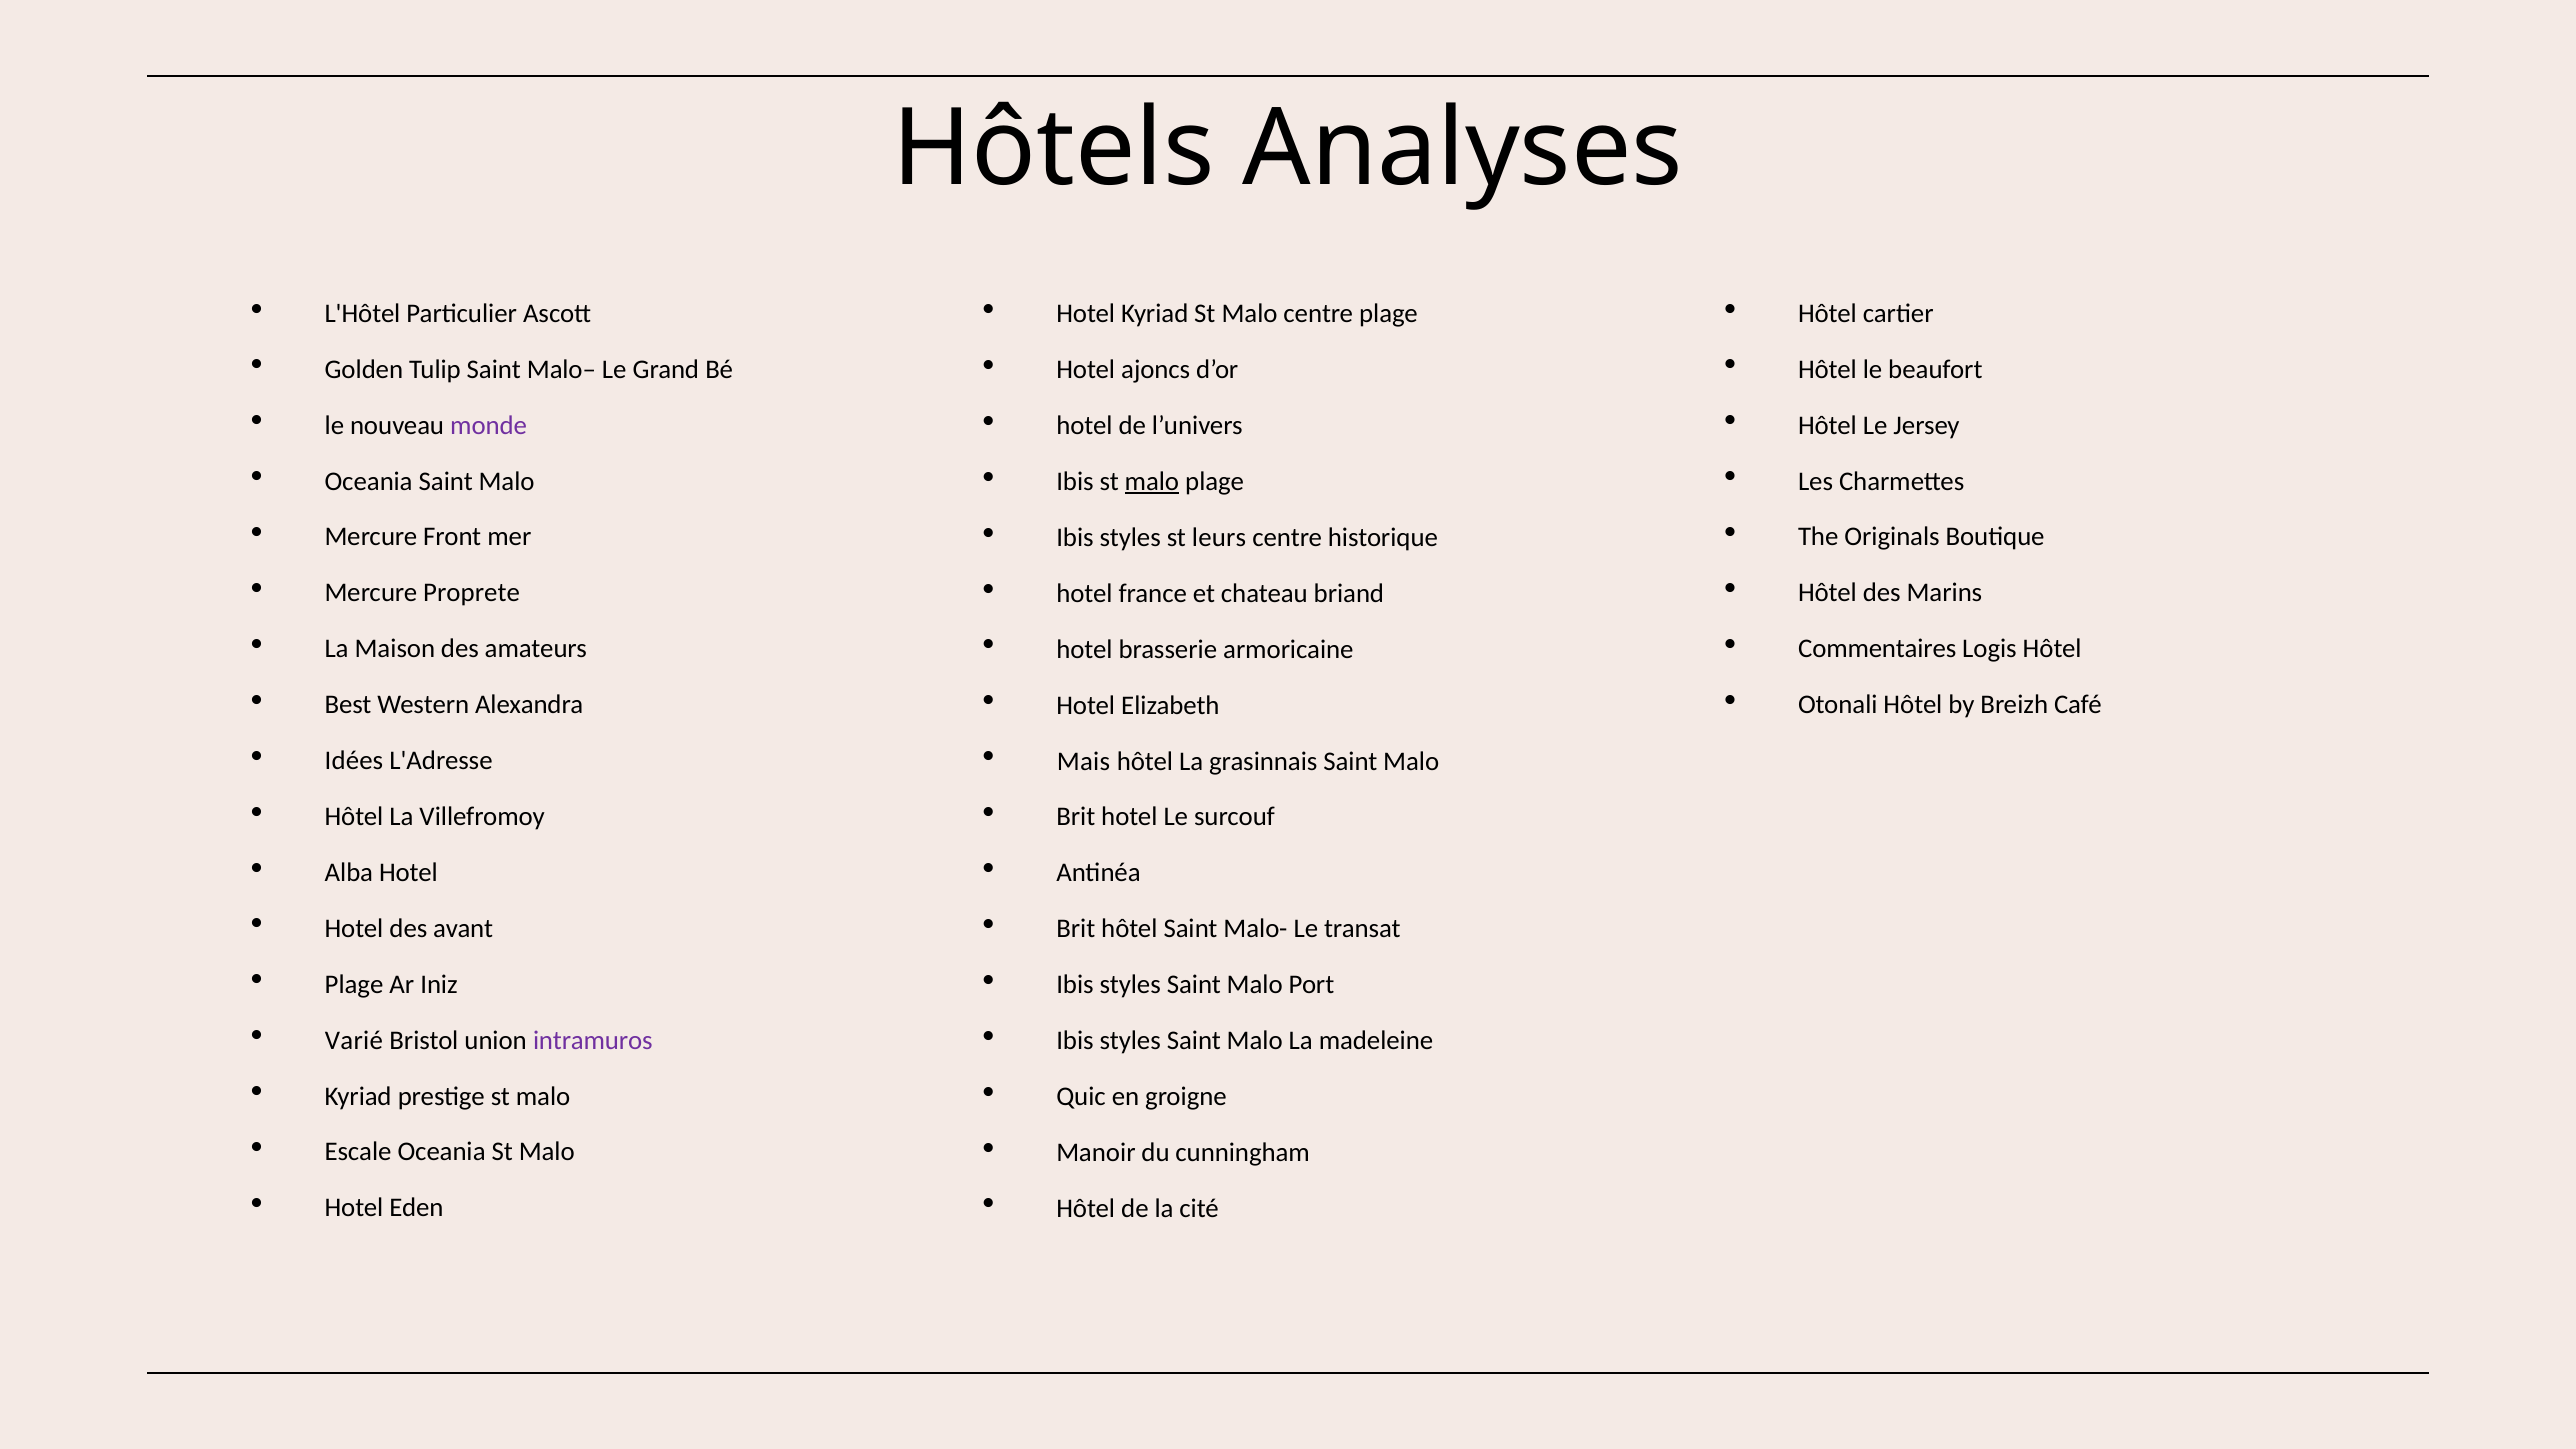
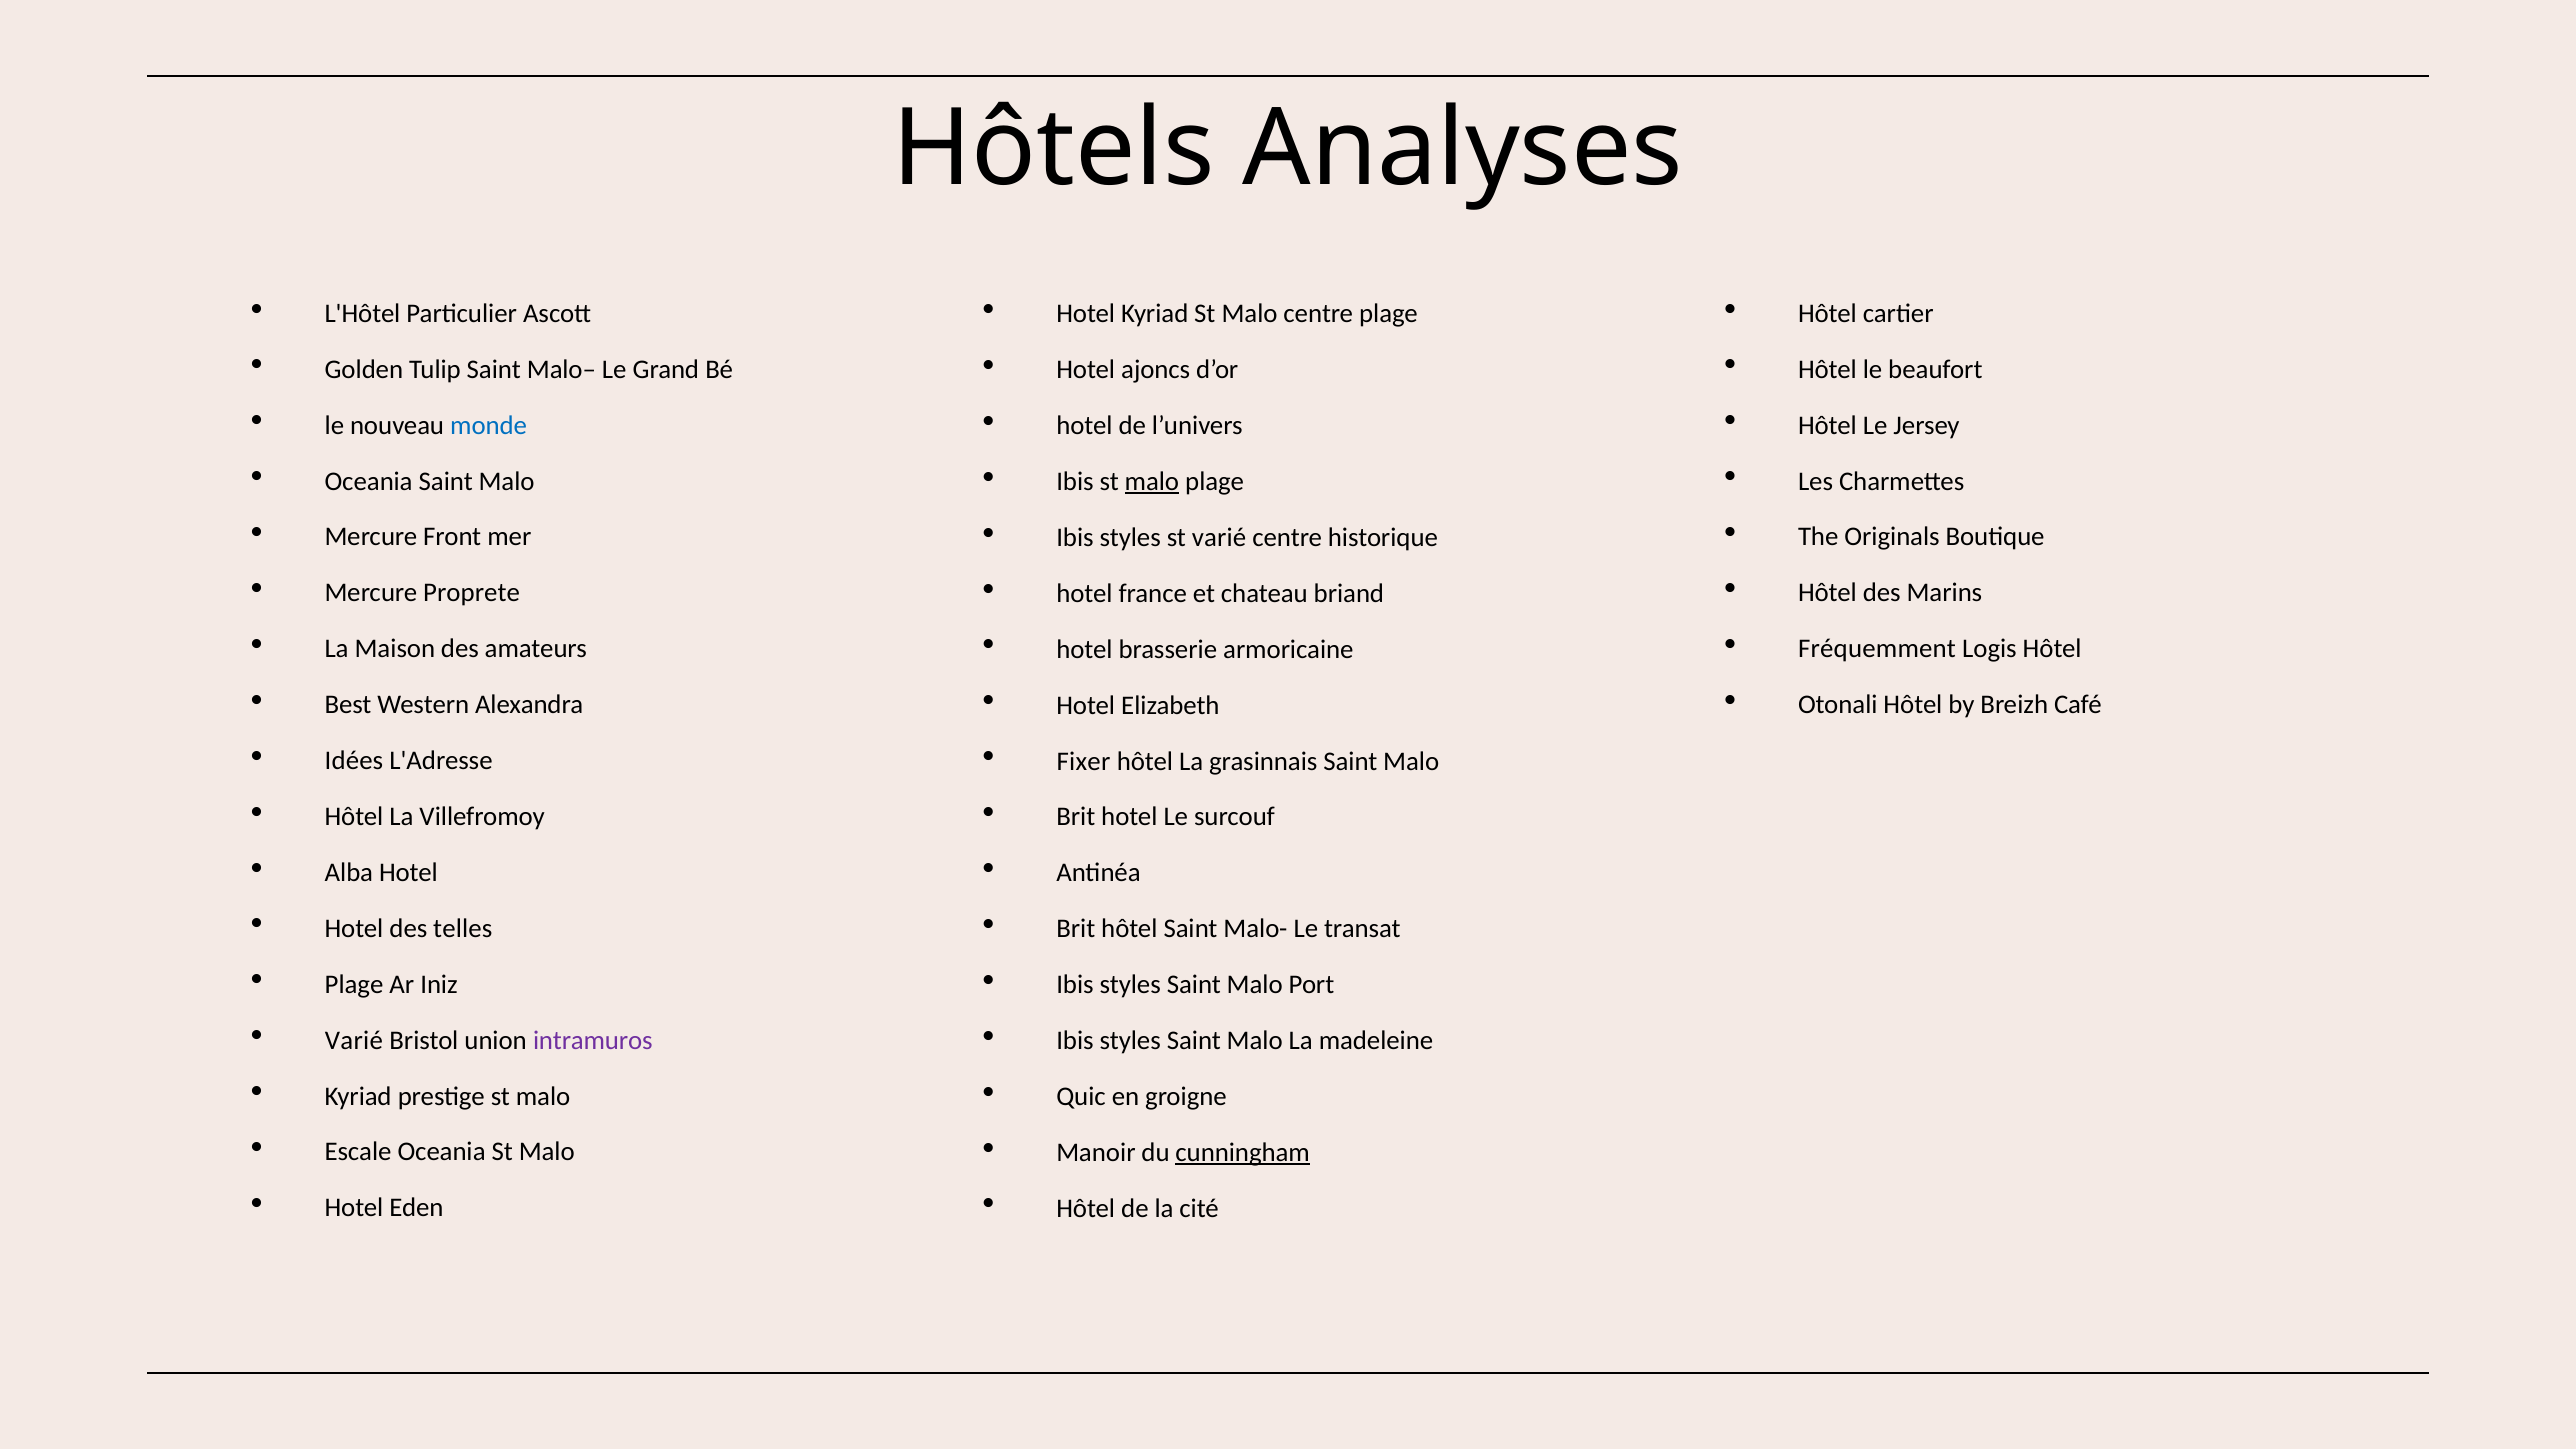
monde colour: purple -> blue (489, 425)
st leurs: leurs -> varié (1219, 538)
Commentaires: Commentaires -> Fréquemment (1877, 649)
Mais: Mais -> Fixer (1083, 761)
avant: avant -> telles (463, 928)
cunningham underline: none -> present (1243, 1153)
